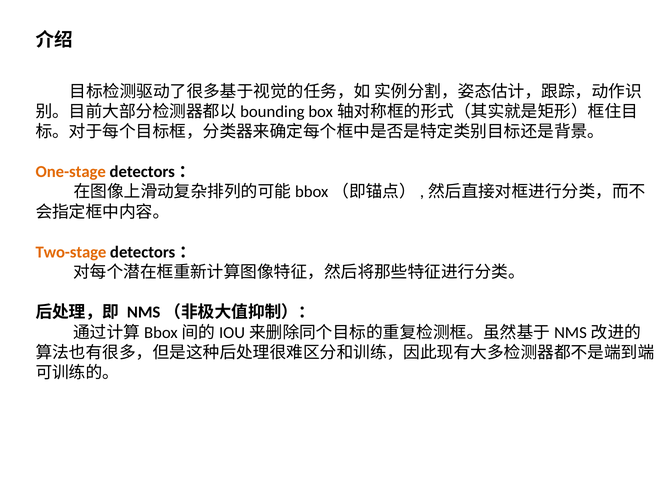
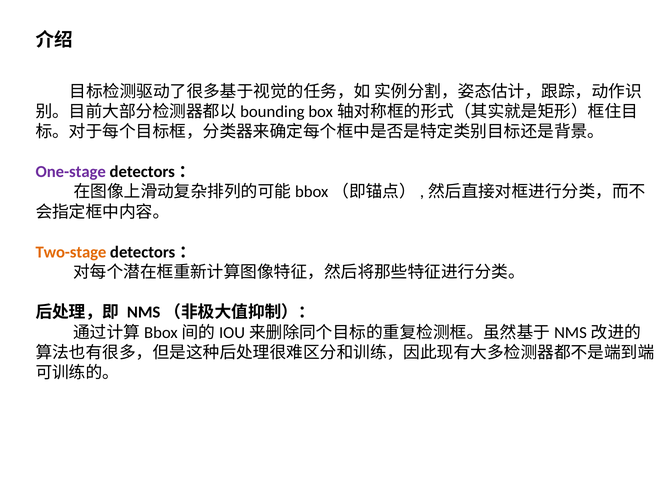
One-stage colour: orange -> purple (71, 172)
